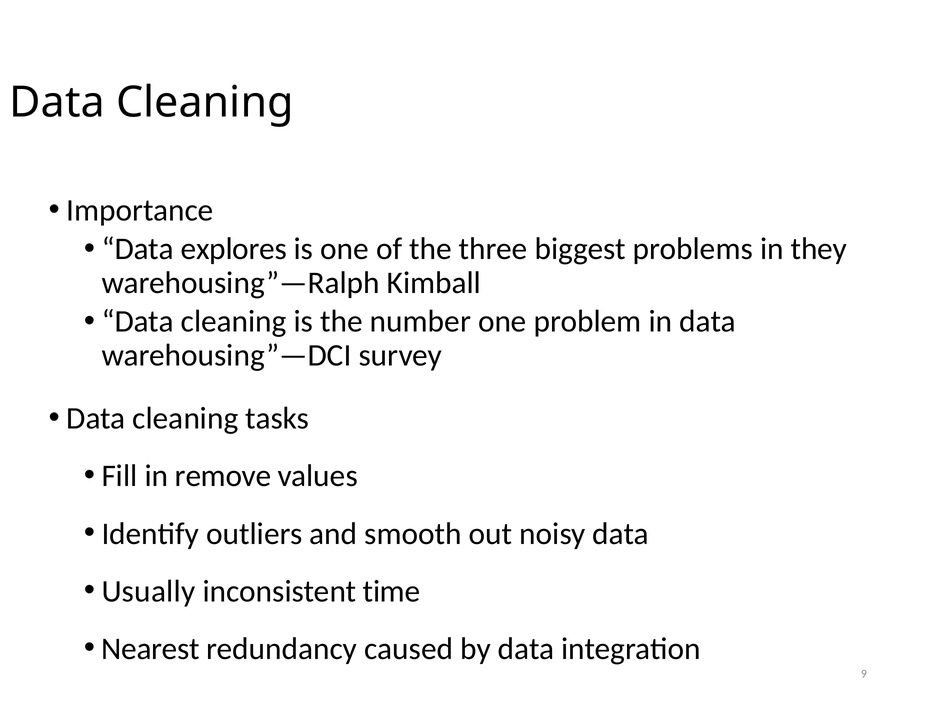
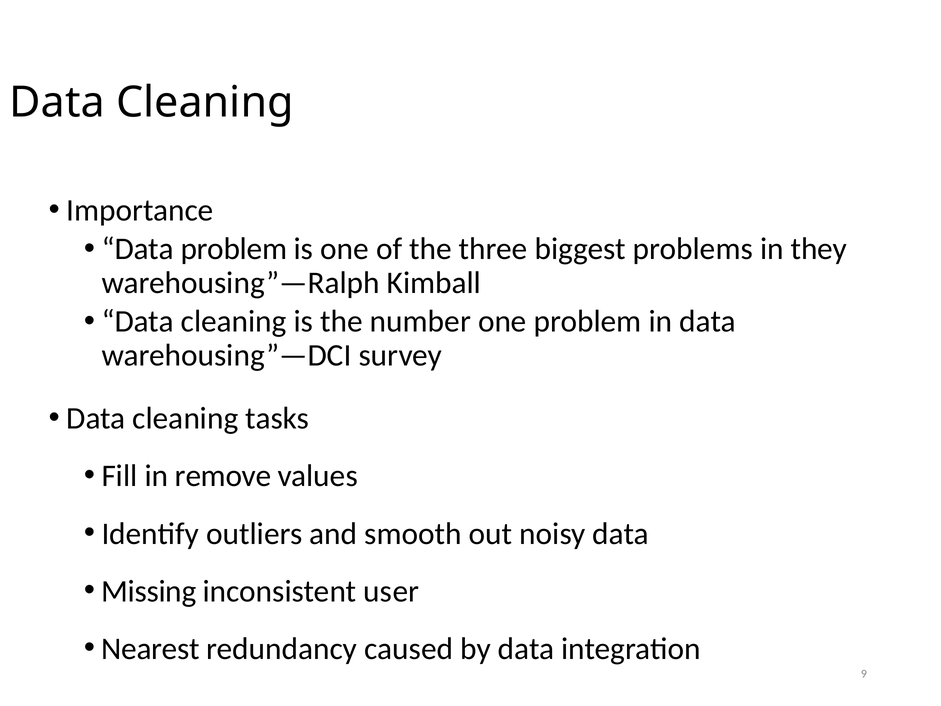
Data explores: explores -> problem (234, 249)
Usually: Usually -> Missing (149, 591)
time: time -> user (391, 591)
